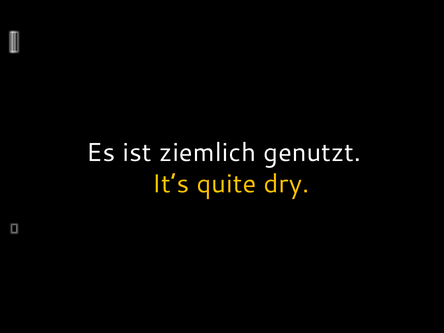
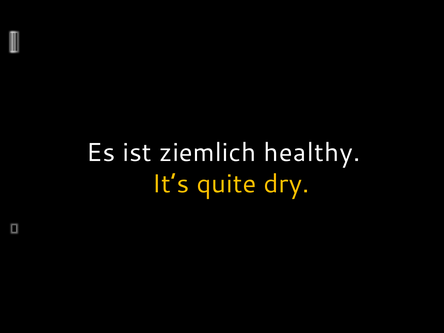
genutzt: genutzt -> healthy (312, 153)
